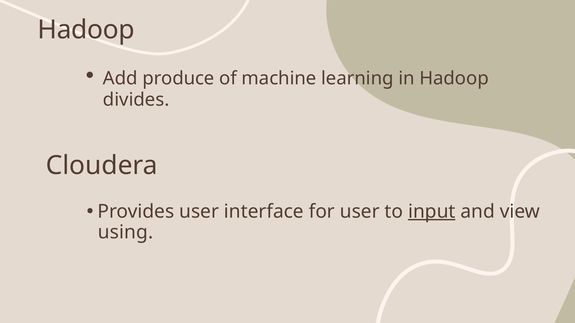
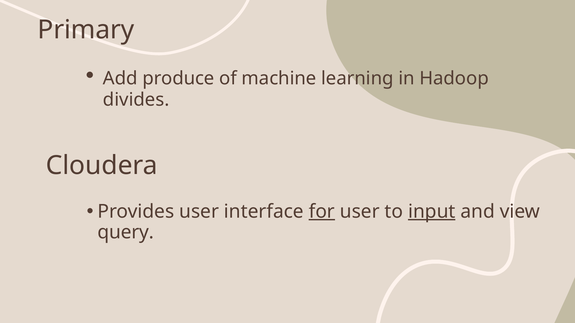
Hadoop: Hadoop -> Primary (86, 30)
for underline: none -> present (322, 212)
using: using -> query (126, 232)
